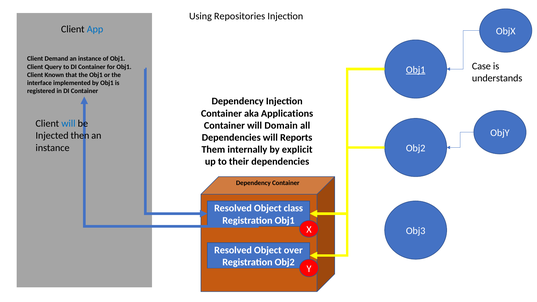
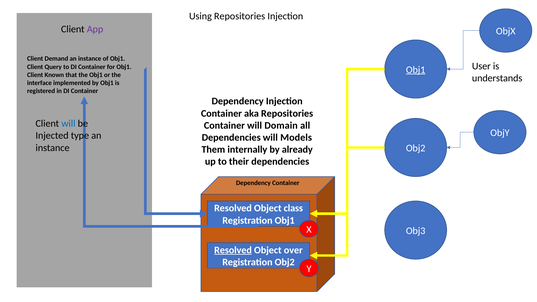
App colour: blue -> purple (95, 29)
Case: Case -> User (481, 66)
Applications: Applications -> Repositories (287, 113)
then: then -> type (80, 136)
Reports: Reports -> Models (296, 138)
explicit: explicit -> already (297, 150)
Resolved underline: none -> present (233, 250)
